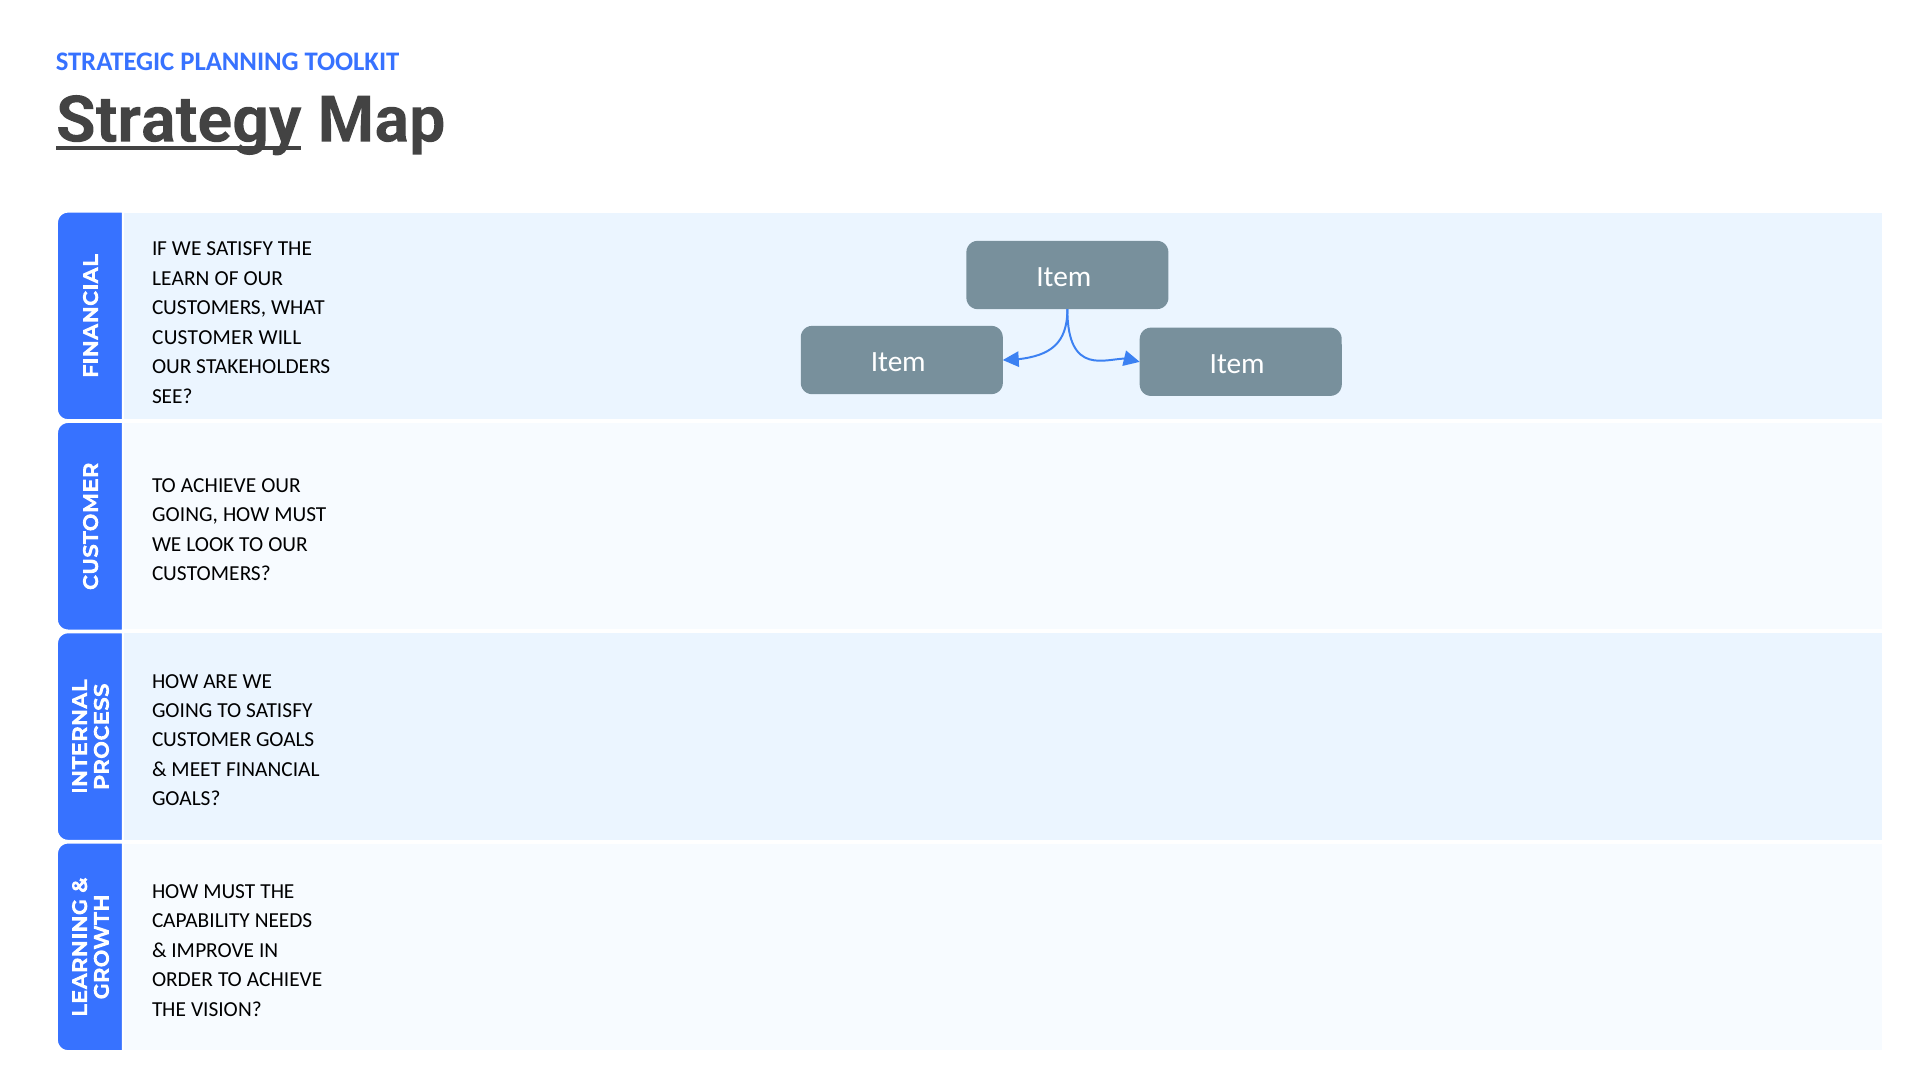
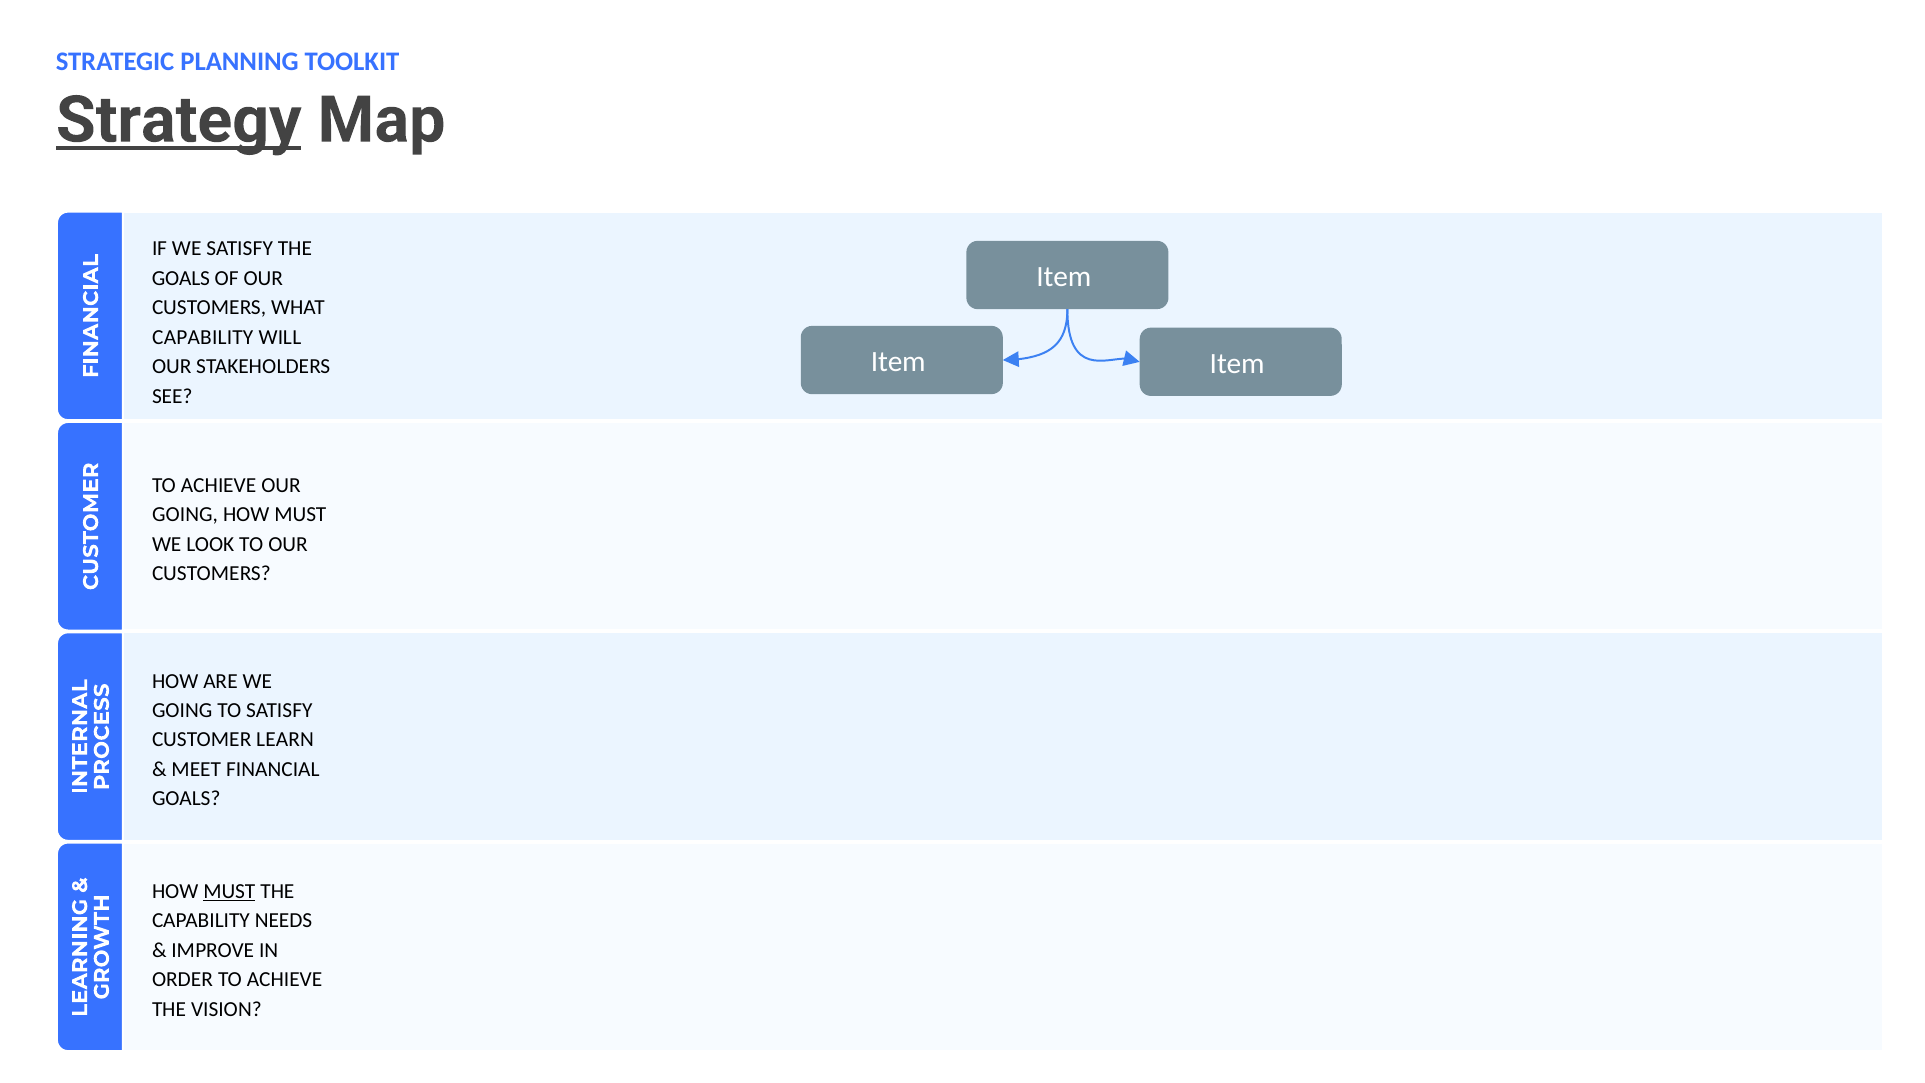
LEARN: LEARN -> GOALS (181, 278)
CUSTOMER: CUSTOMER -> CAPABILITY (203, 337)
CUSTOMER GOALS: GOALS -> LEARN (285, 740)
MUST underline: none -> present (229, 891)
